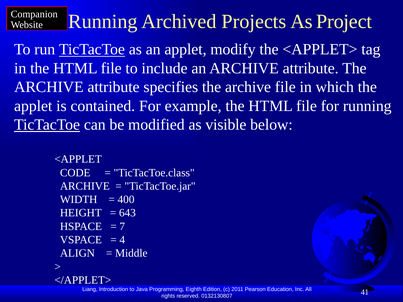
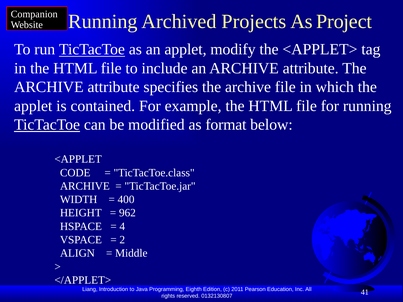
visible: visible -> format (226, 125)
643: 643 -> 962 (127, 213)
7: 7 -> 4 (122, 227)
4: 4 -> 2 (122, 240)
